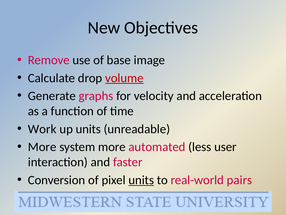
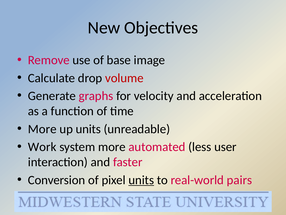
volume underline: present -> none (124, 78)
Work: Work -> More (42, 129)
More: More -> Work (42, 147)
